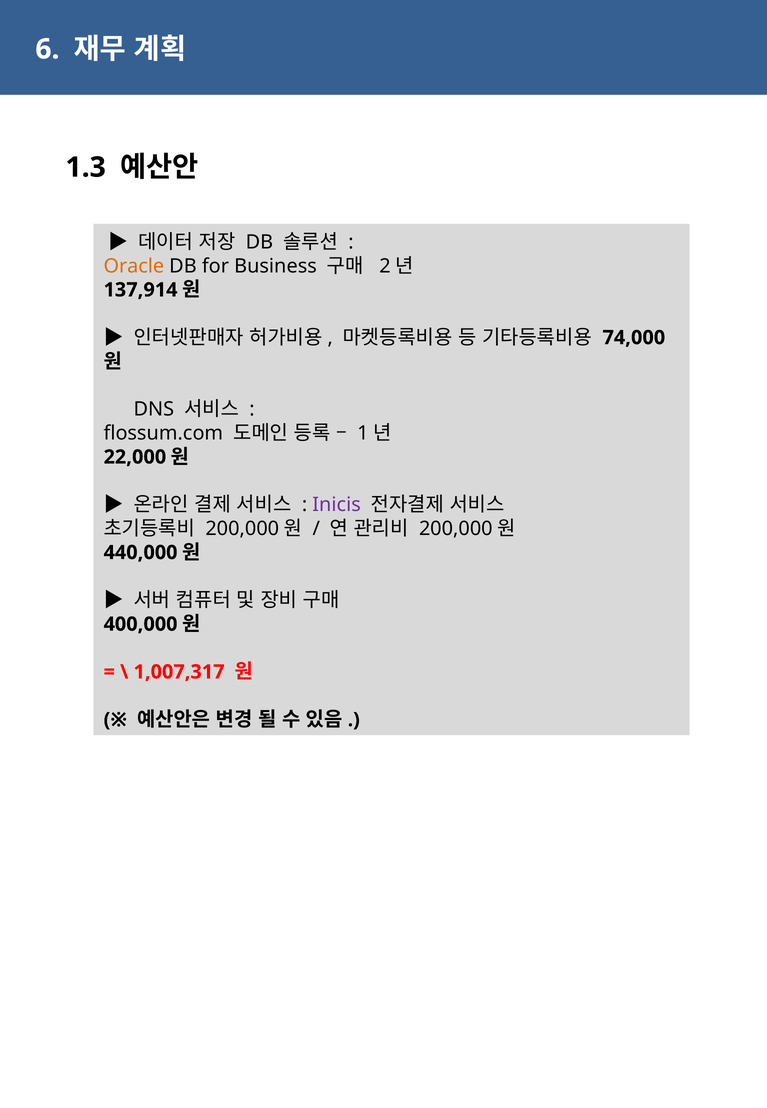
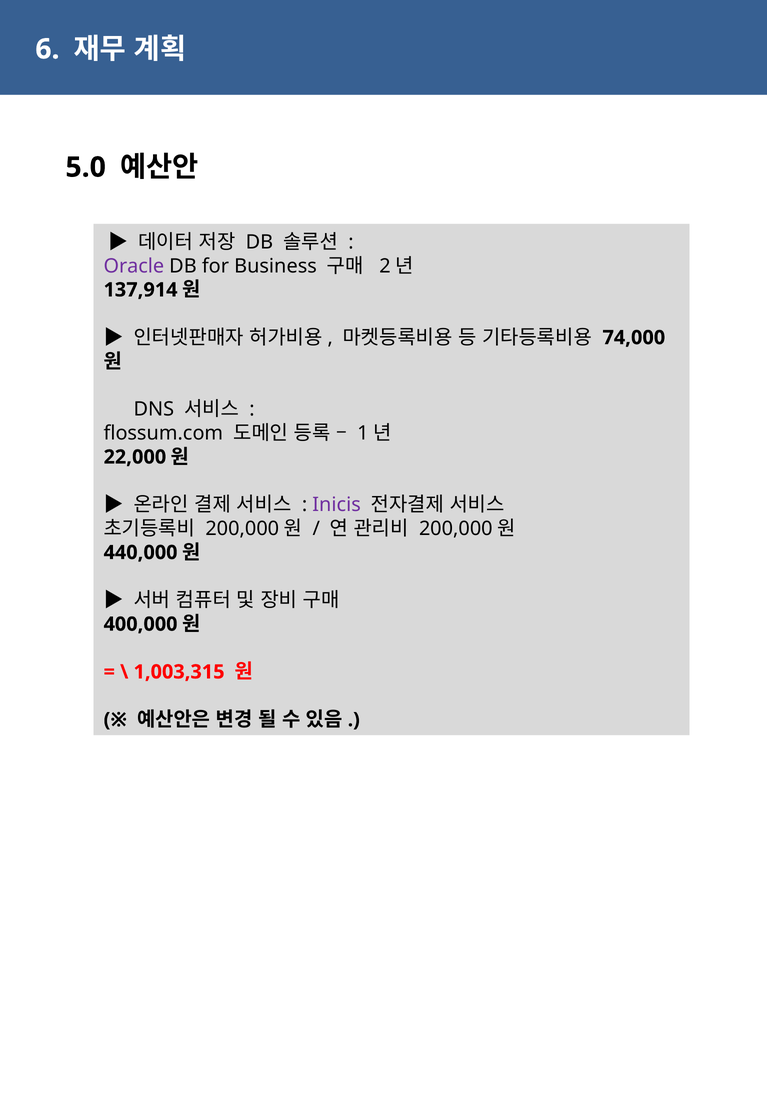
1.3: 1.3 -> 5.0 (86, 167)
Oracle colour: orange -> purple (134, 266)
1,007,317: 1,007,317 -> 1,003,315 (179, 672)
